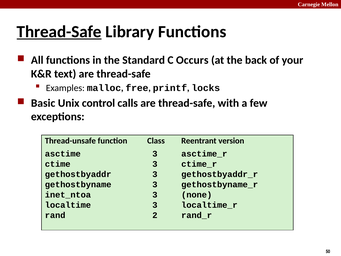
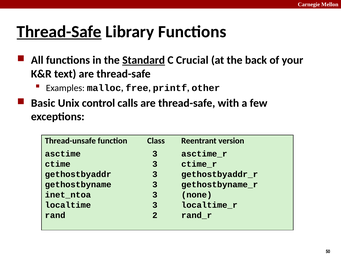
Standard underline: none -> present (144, 60)
Occurs: Occurs -> Crucial (192, 60)
locks: locks -> other (206, 88)
